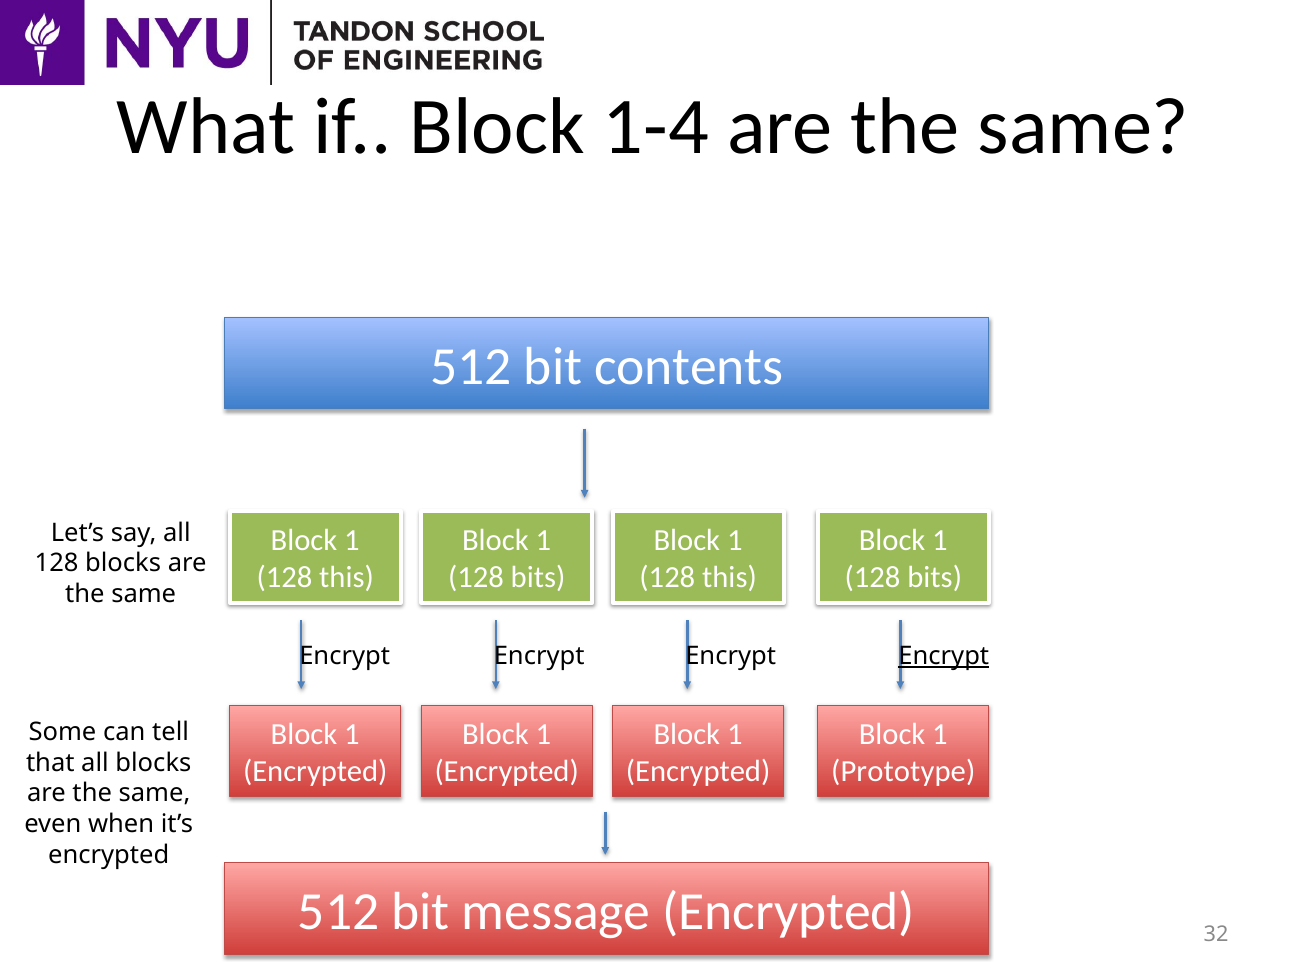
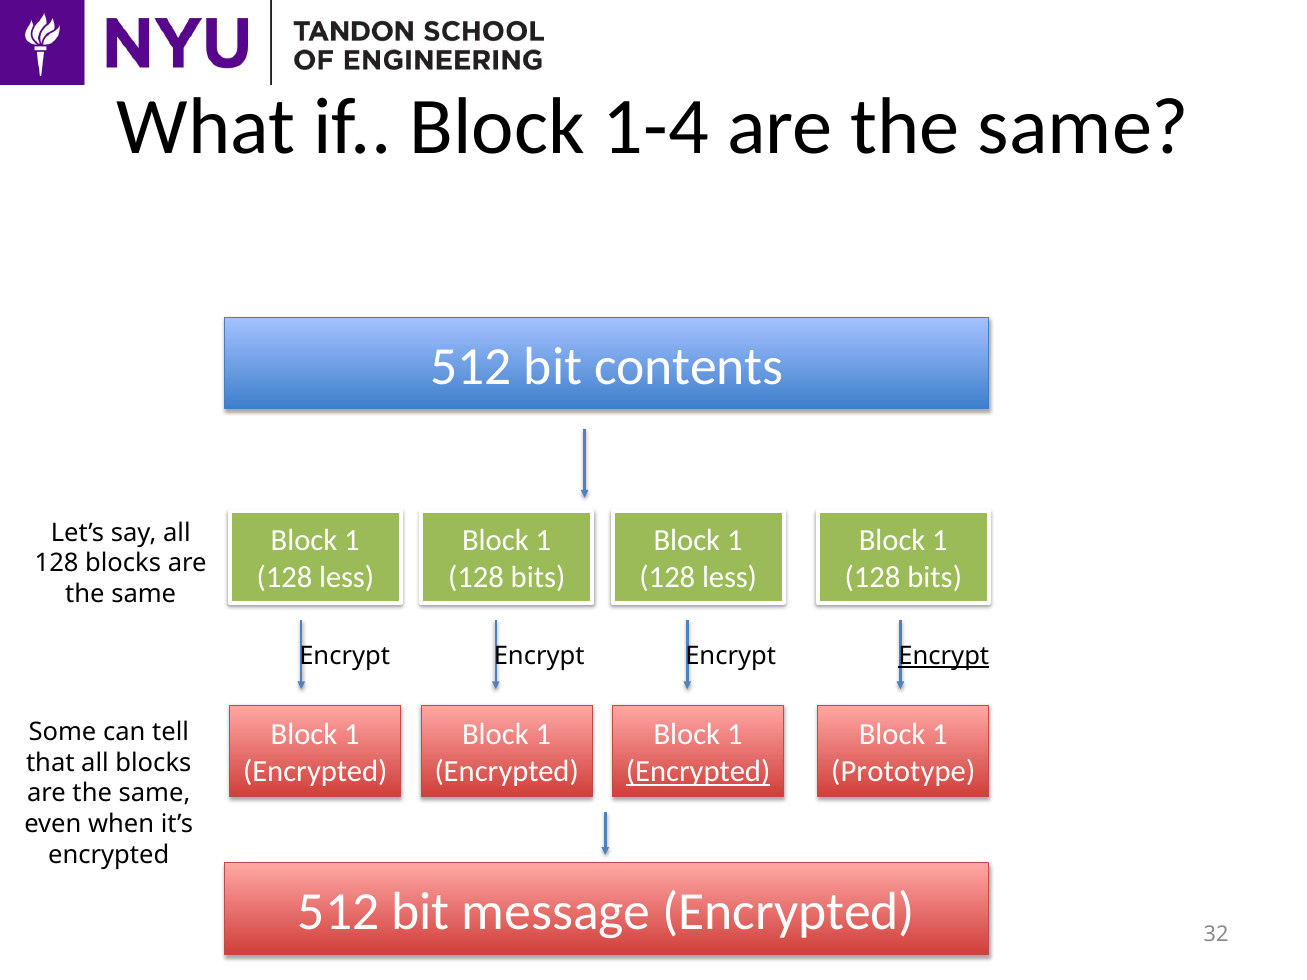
this: this -> less (347, 578)
this: this -> less (730, 578)
Encrypted underline: none -> present (698, 772)
